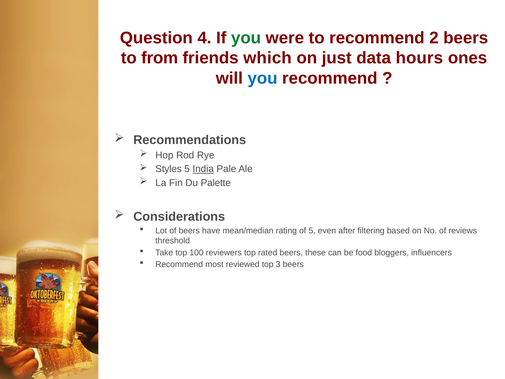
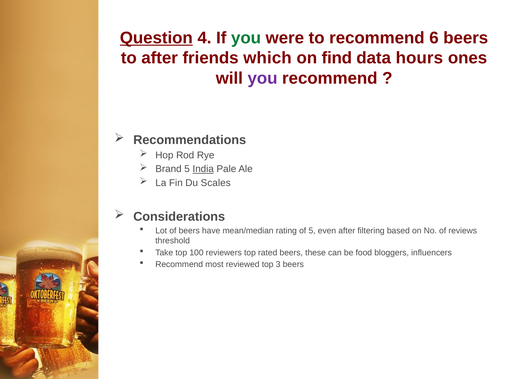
Question underline: none -> present (156, 38)
2: 2 -> 6 (434, 38)
to from: from -> after (160, 58)
just: just -> find (337, 58)
you colour: blue -> purple (262, 78)
Styles: Styles -> Brand (169, 169)
Palette: Palette -> Scales (216, 183)
